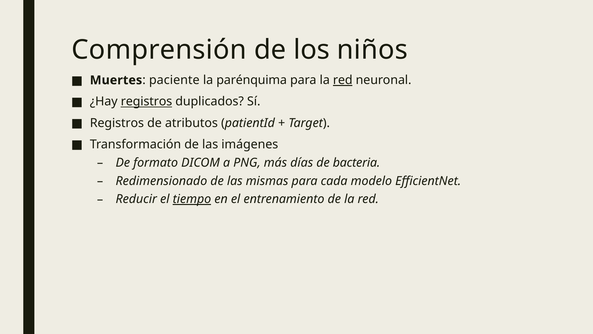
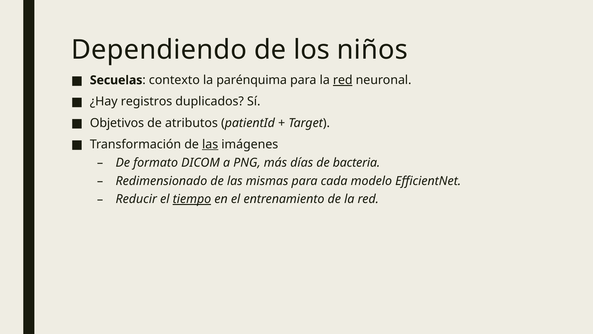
Comprensión: Comprensión -> Dependiendo (159, 50)
Muertes: Muertes -> Secuelas (116, 80)
paciente: paciente -> contexto (174, 80)
registros underline: present -> none (147, 101)
Registros: Registros -> Objetivos (117, 123)
las underline: none -> present (210, 144)
